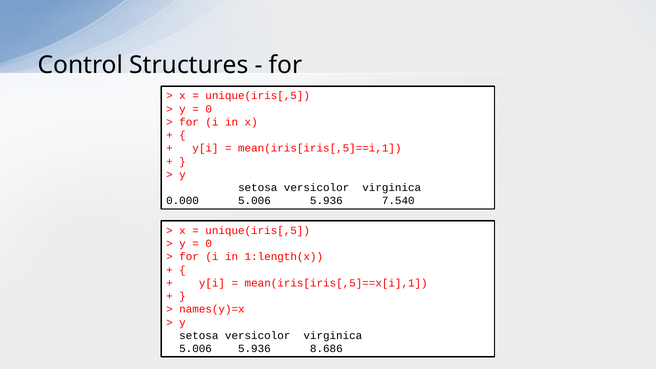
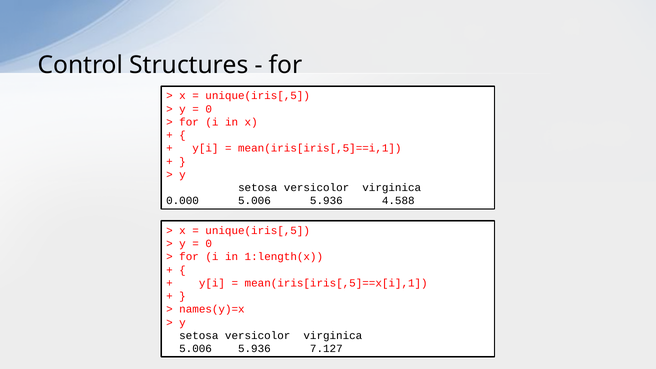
7.540: 7.540 -> 4.588 (398, 201)
8.686: 8.686 -> 7.127 (326, 349)
